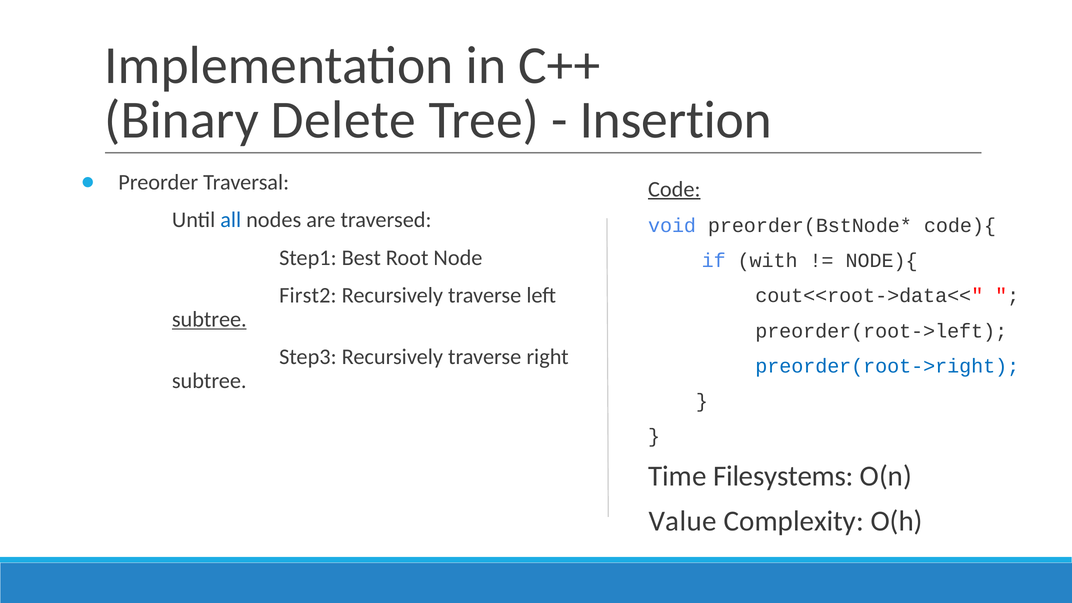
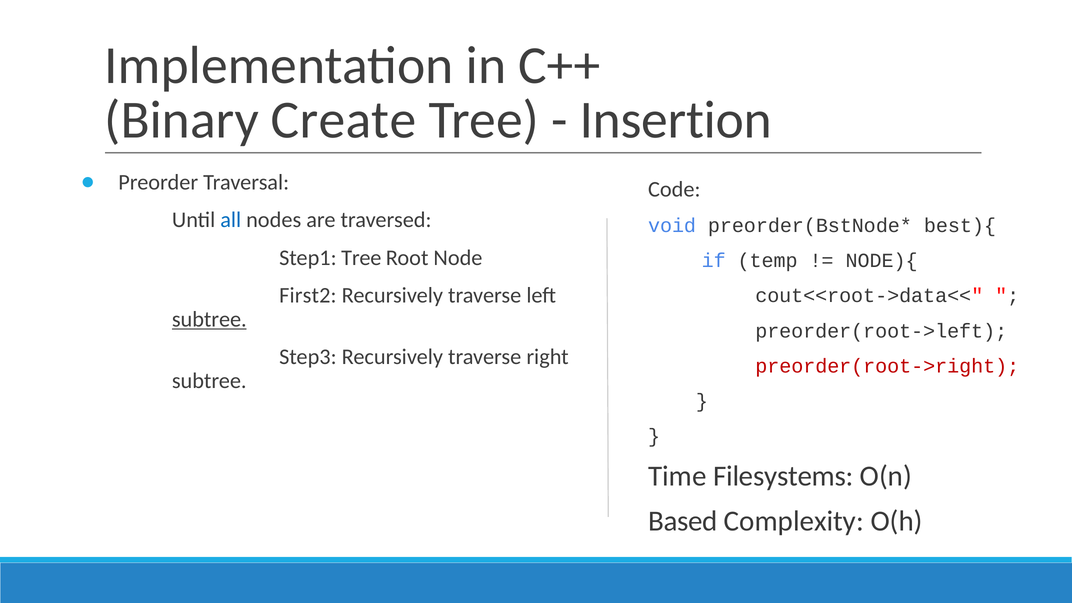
Delete: Delete -> Create (344, 120)
Code underline: present -> none (674, 189)
code){: code){ -> best){ (960, 226)
Step1 Best: Best -> Tree (361, 258)
with: with -> temp (768, 261)
preorder(root->right colour: blue -> red (887, 366)
Value: Value -> Based (683, 521)
